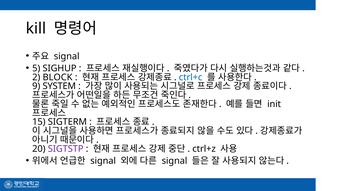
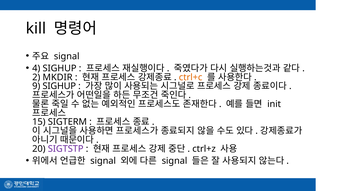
5: 5 -> 4 (36, 68)
BLOCK: BLOCK -> MKDIR (58, 77)
ctrl+c colour: blue -> orange (191, 77)
9 SYSTEM: SYSTEM -> SIGHUP (59, 86)
